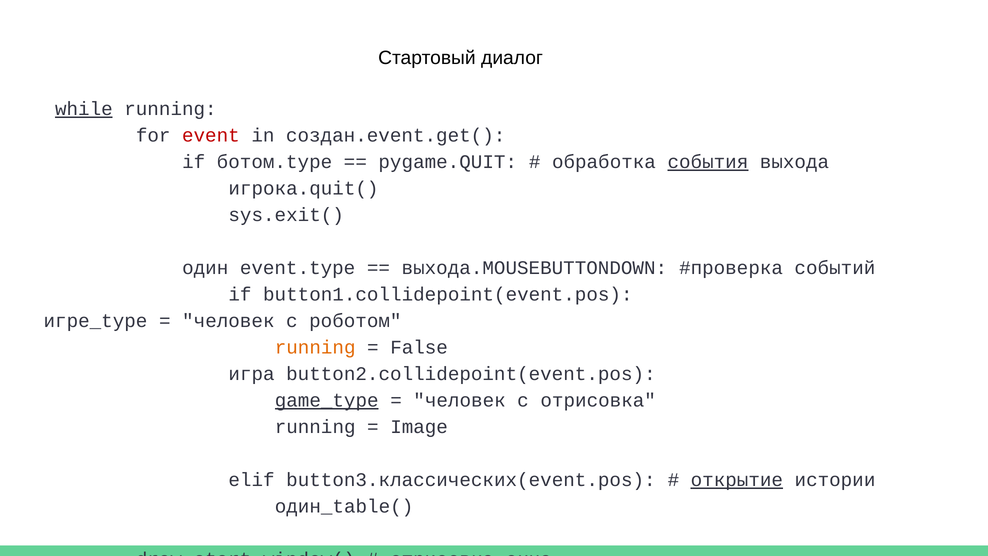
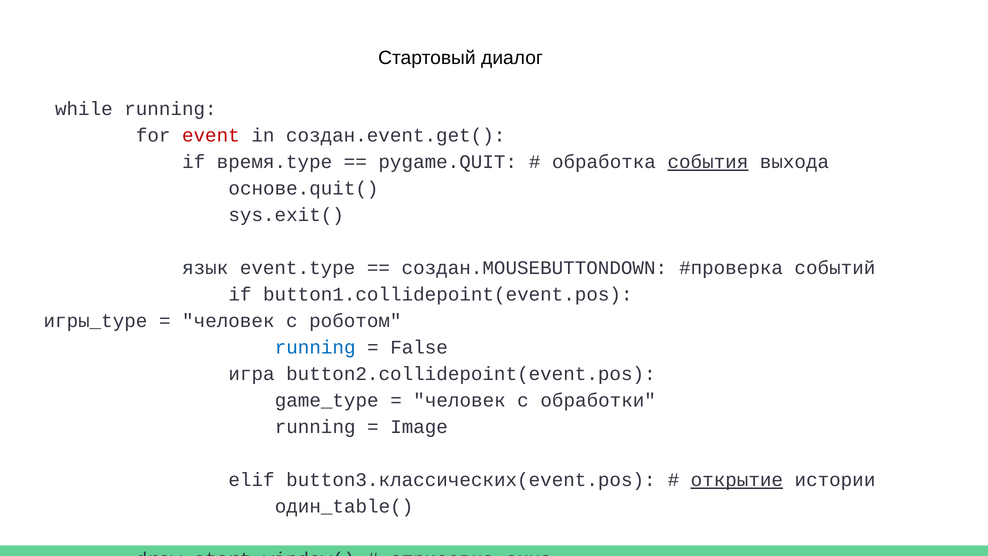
while underline: present -> none (84, 109)
ботом.type: ботом.type -> время.type (274, 162)
игрока.quit(: игрока.quit( -> основе.quit( (303, 188)
один: один -> язык (205, 268)
выхода.MOUSEBUTTONDOWN: выхода.MOUSEBUTTONDOWN -> создан.MOUSEBUTTONDOWN (534, 268)
игре_type: игре_type -> игры_type (95, 321)
running colour: orange -> blue (315, 347)
game_type underline: present -> none (327, 400)
с отрисовка: отрисовка -> обработки (598, 400)
